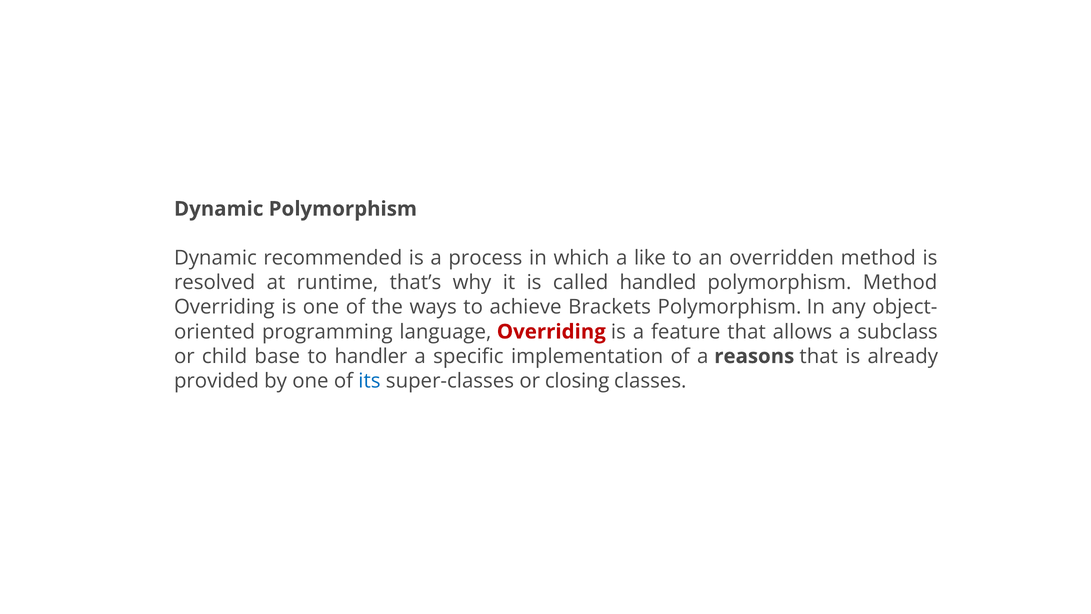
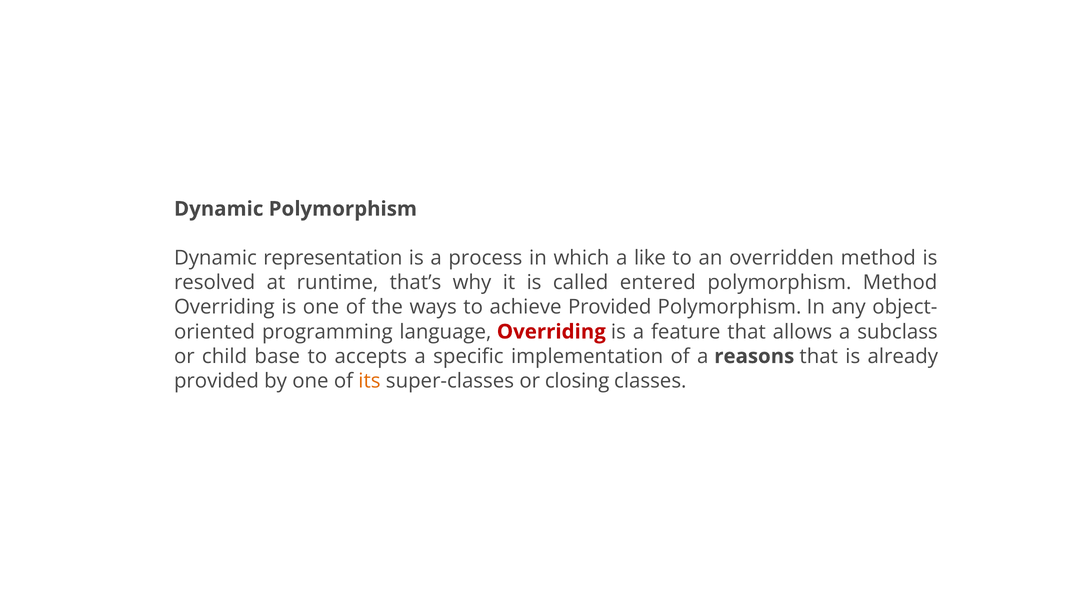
recommended: recommended -> representation (333, 258)
handled: handled -> entered (658, 283)
achieve Brackets: Brackets -> Provided (610, 307)
handler: handler -> accepts (371, 356)
its colour: blue -> orange (369, 381)
